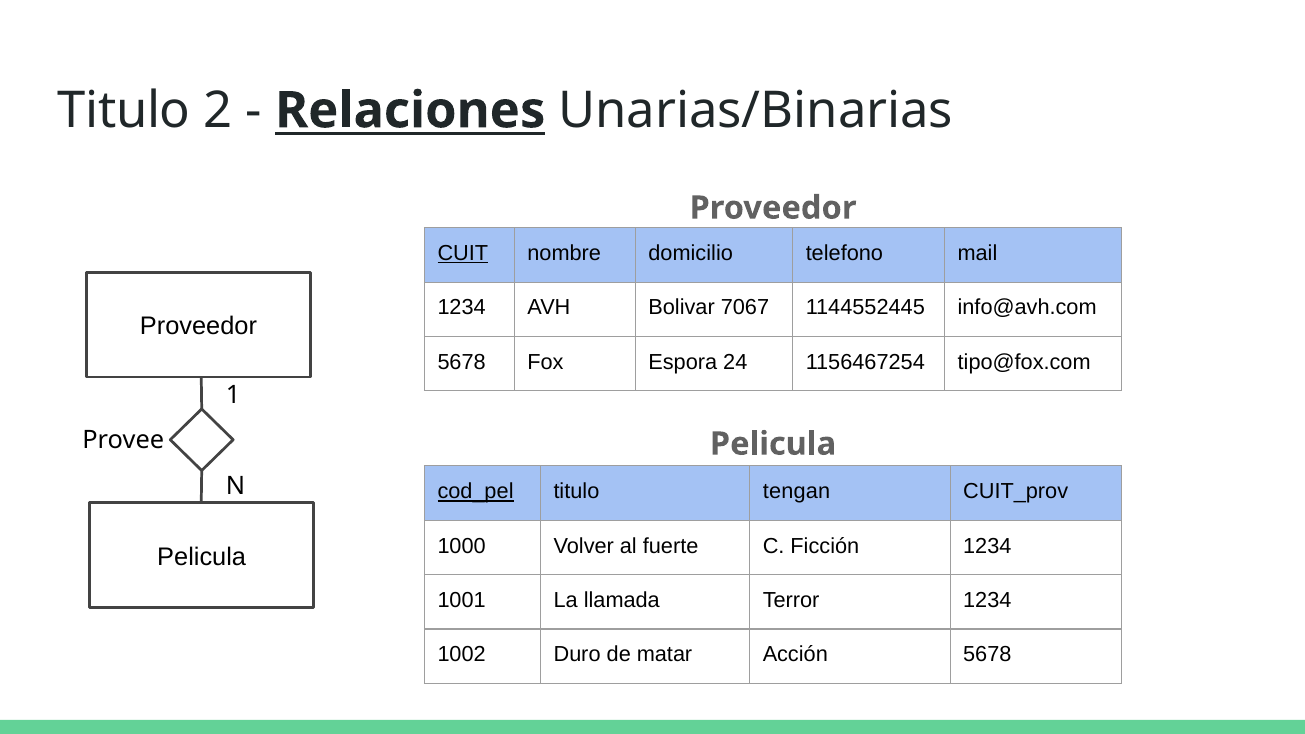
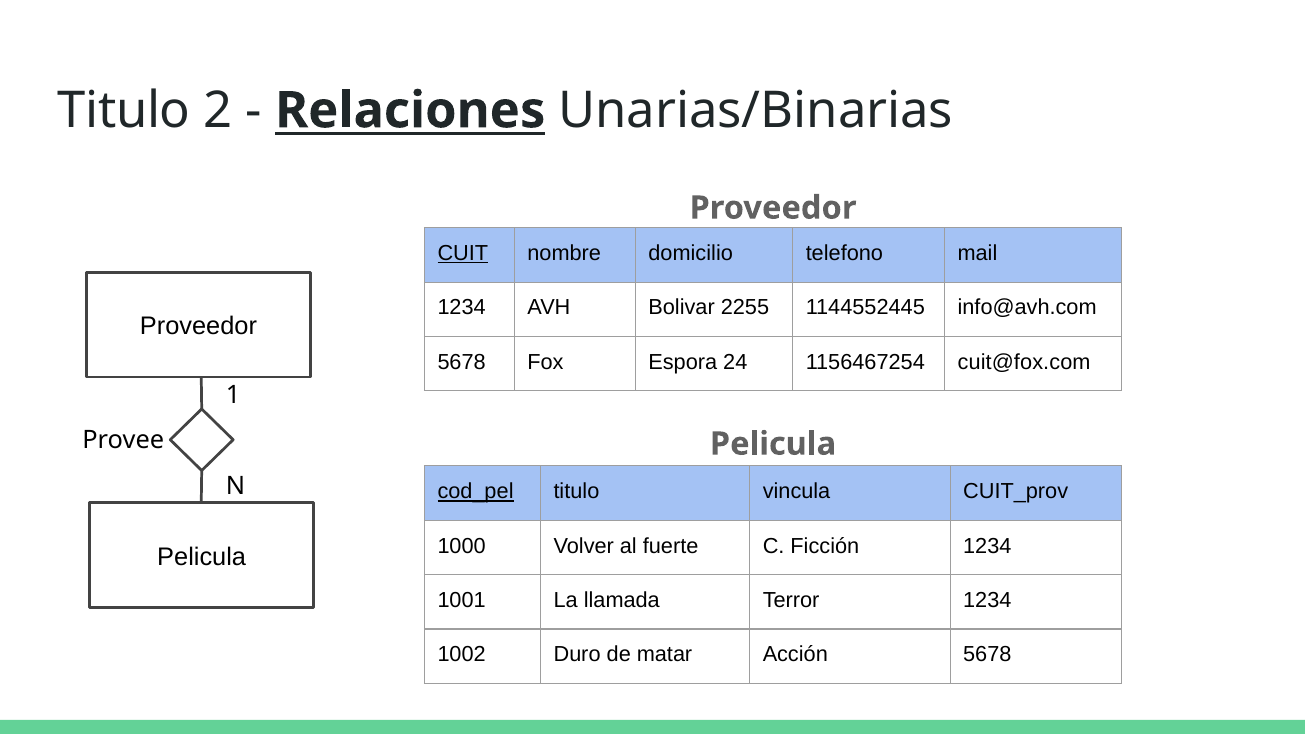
7067: 7067 -> 2255 (745, 308)
tipo@fox.com: tipo@fox.com -> cuit@fox.com (1024, 362)
tengan: tengan -> vincula (797, 492)
